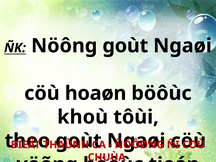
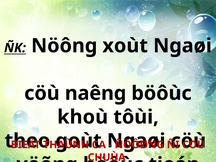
Nöông goùt: goùt -> xoùt (125, 46)
hoaøn: hoaøn -> naêng (96, 93)
